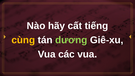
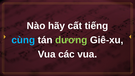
cùng colour: yellow -> light blue (23, 40)
